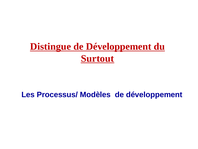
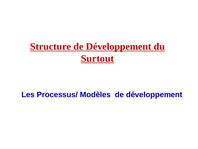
Distingue: Distingue -> Structure (51, 46)
